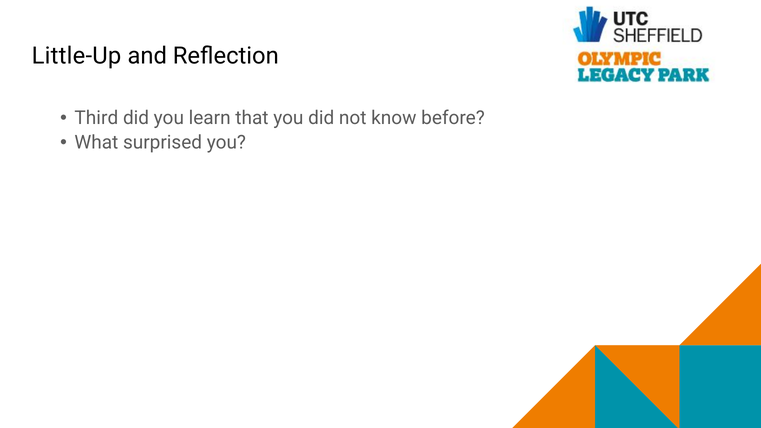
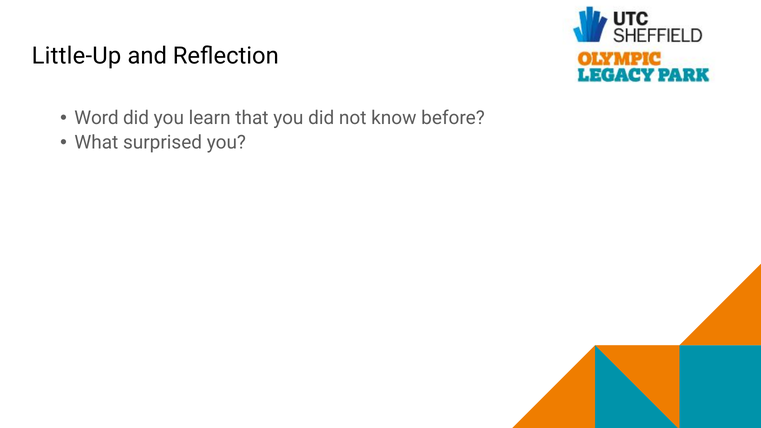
Third: Third -> Word (96, 118)
